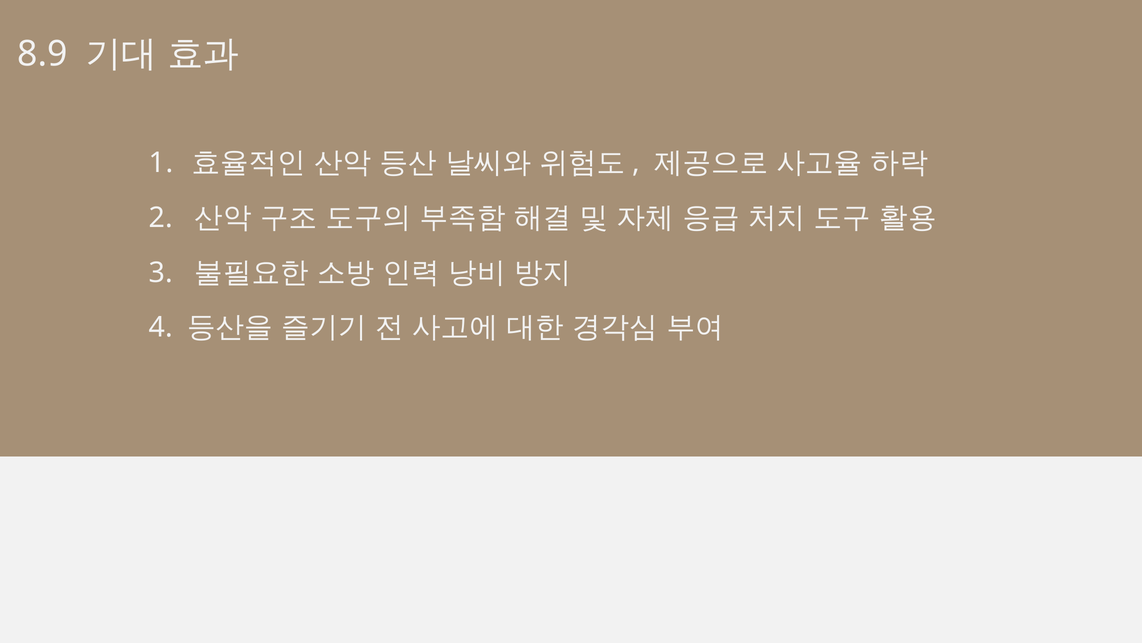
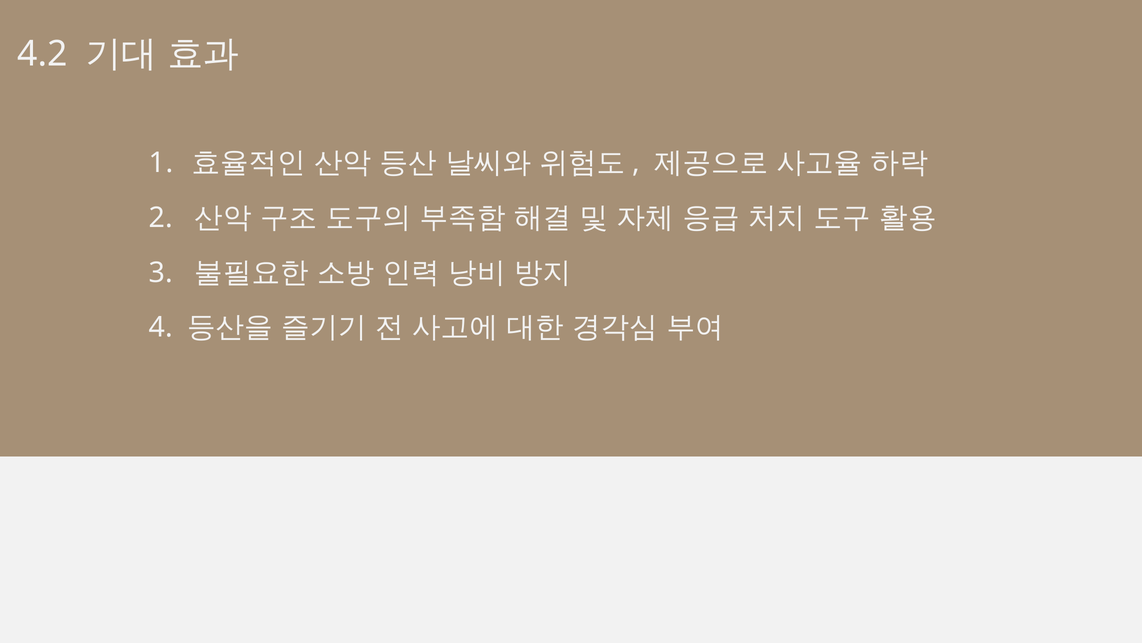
8.9: 8.9 -> 4.2 (43, 54)
